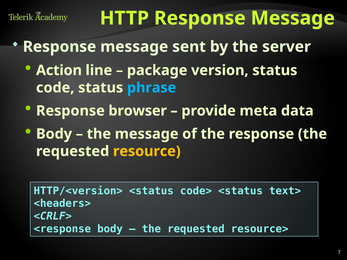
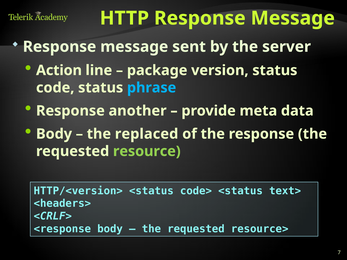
browser: browser -> another (138, 111)
the message: message -> replaced (147, 134)
resource colour: yellow -> light green (147, 151)
